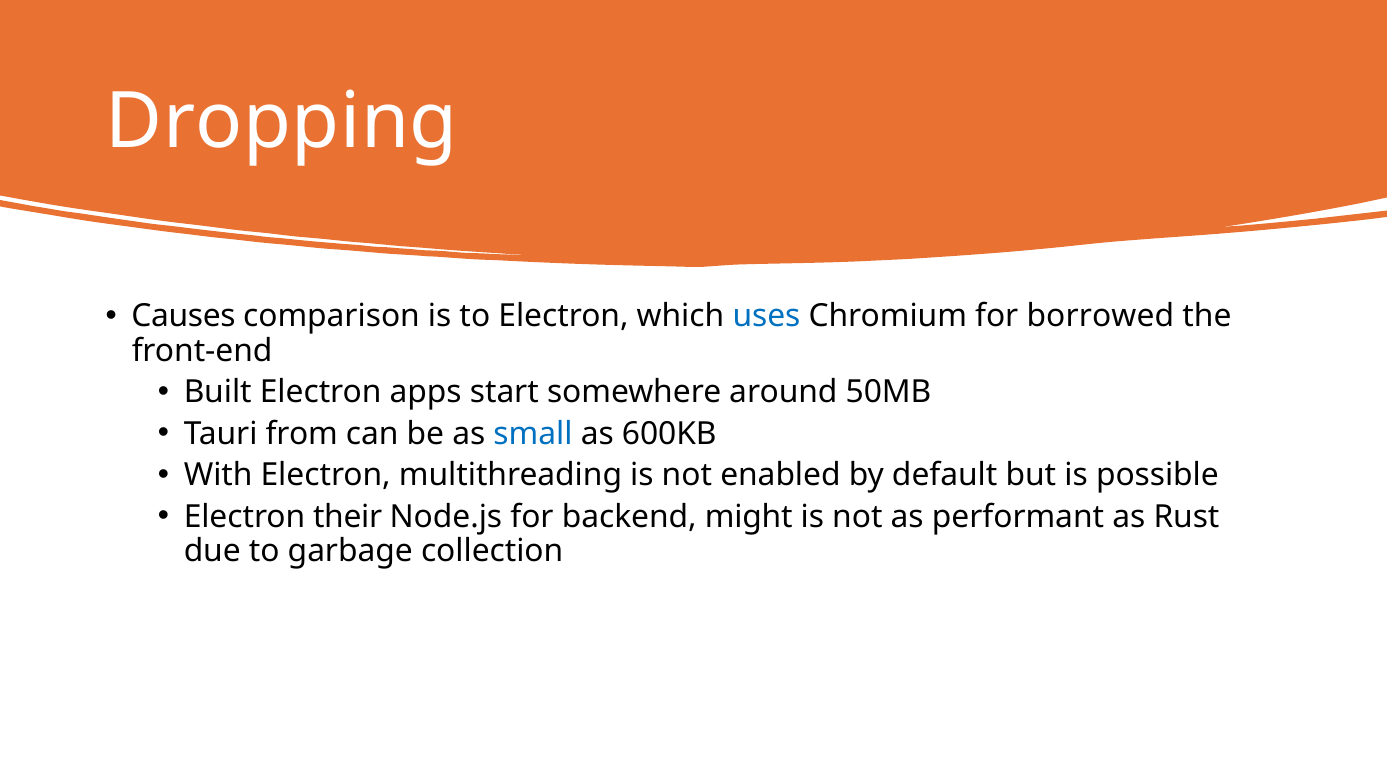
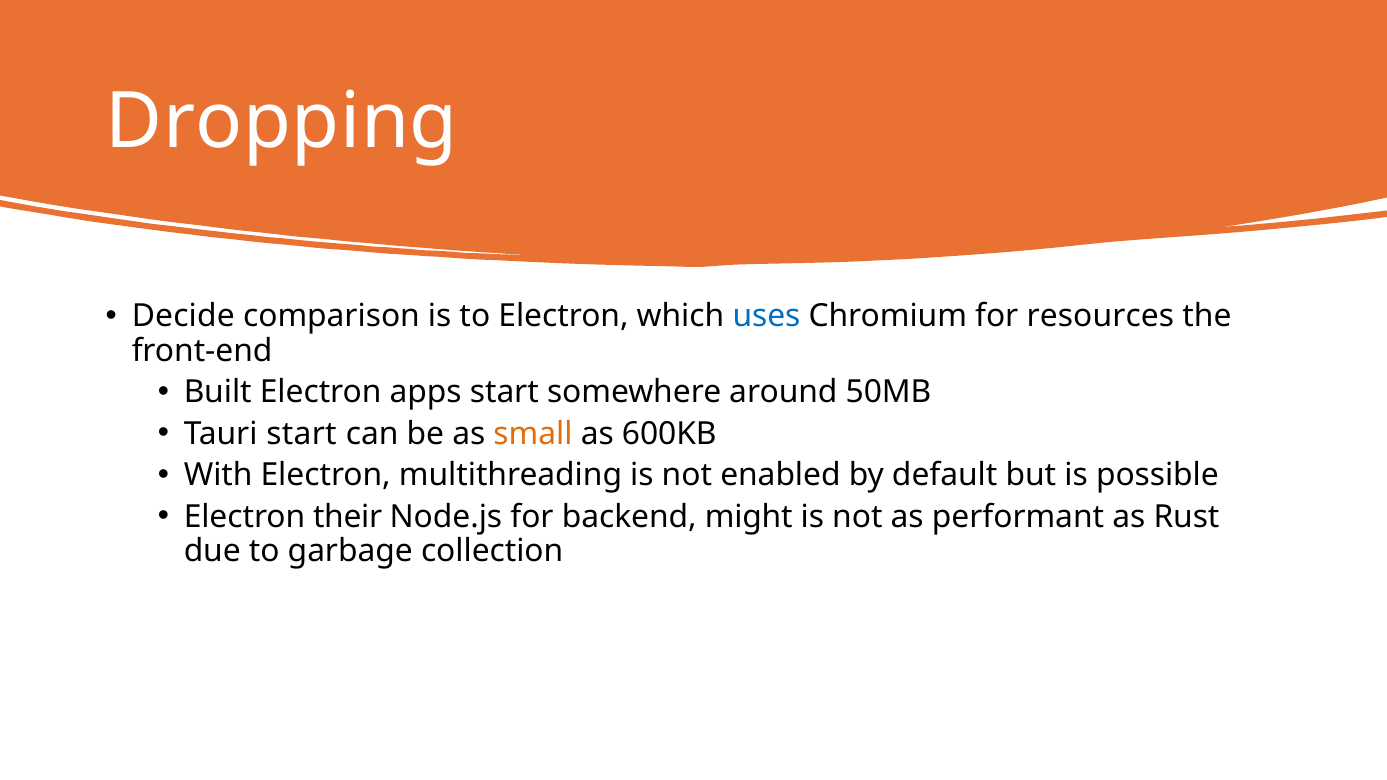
Causes: Causes -> Decide (183, 316)
borrowed: borrowed -> resources (1100, 316)
Tauri from: from -> start (301, 434)
small colour: blue -> orange (533, 434)
